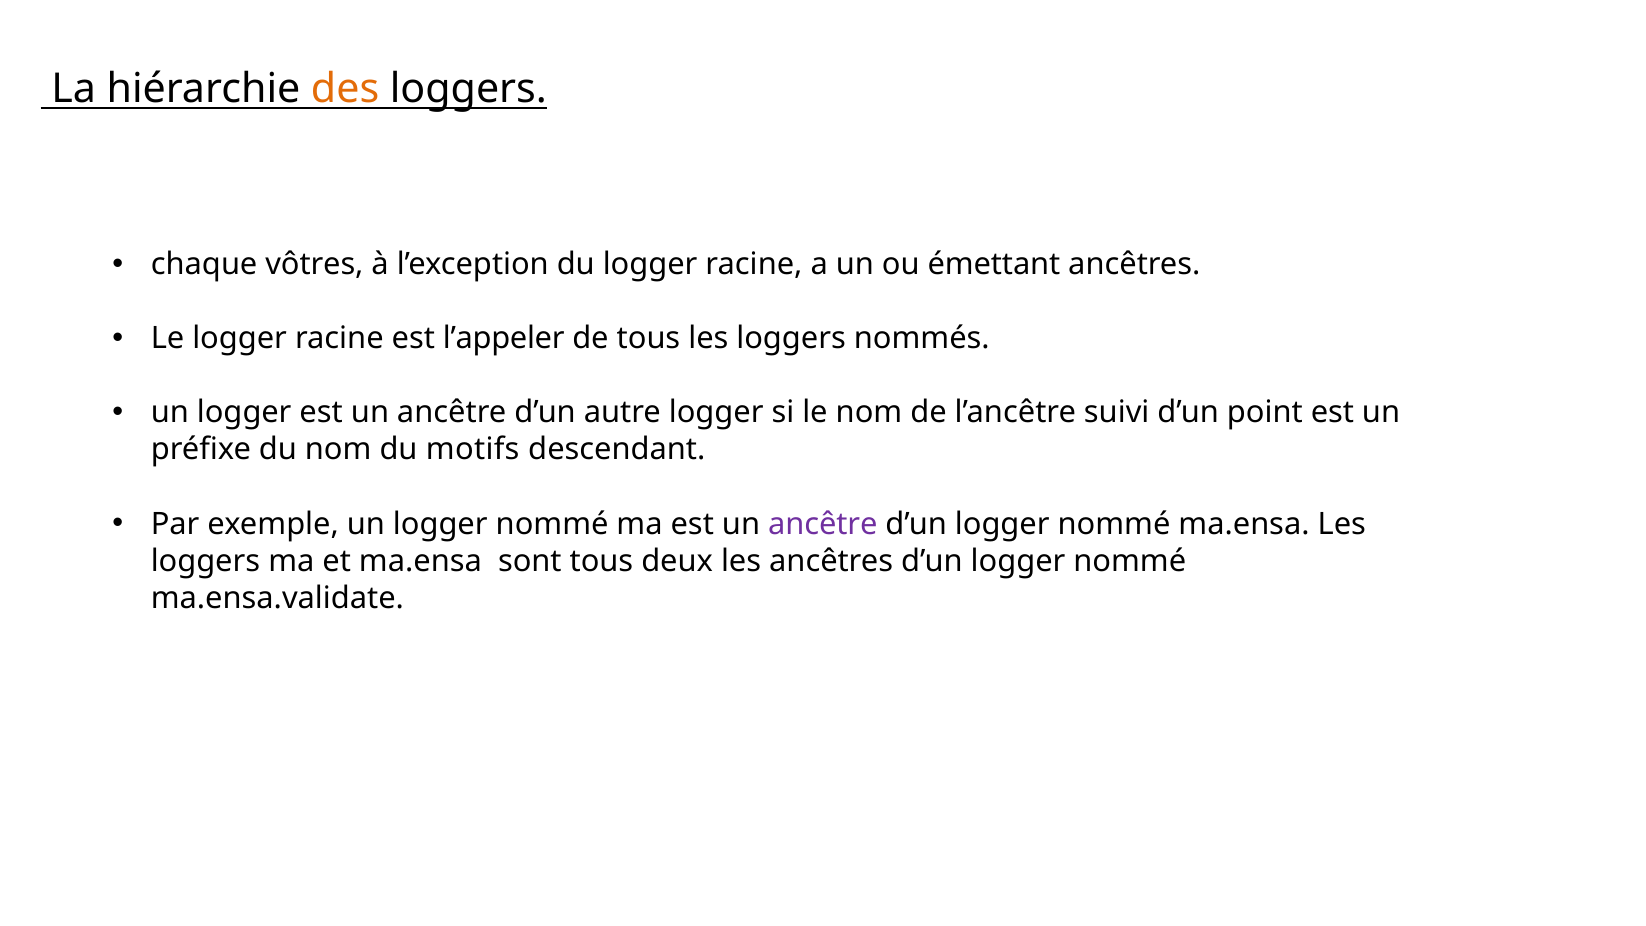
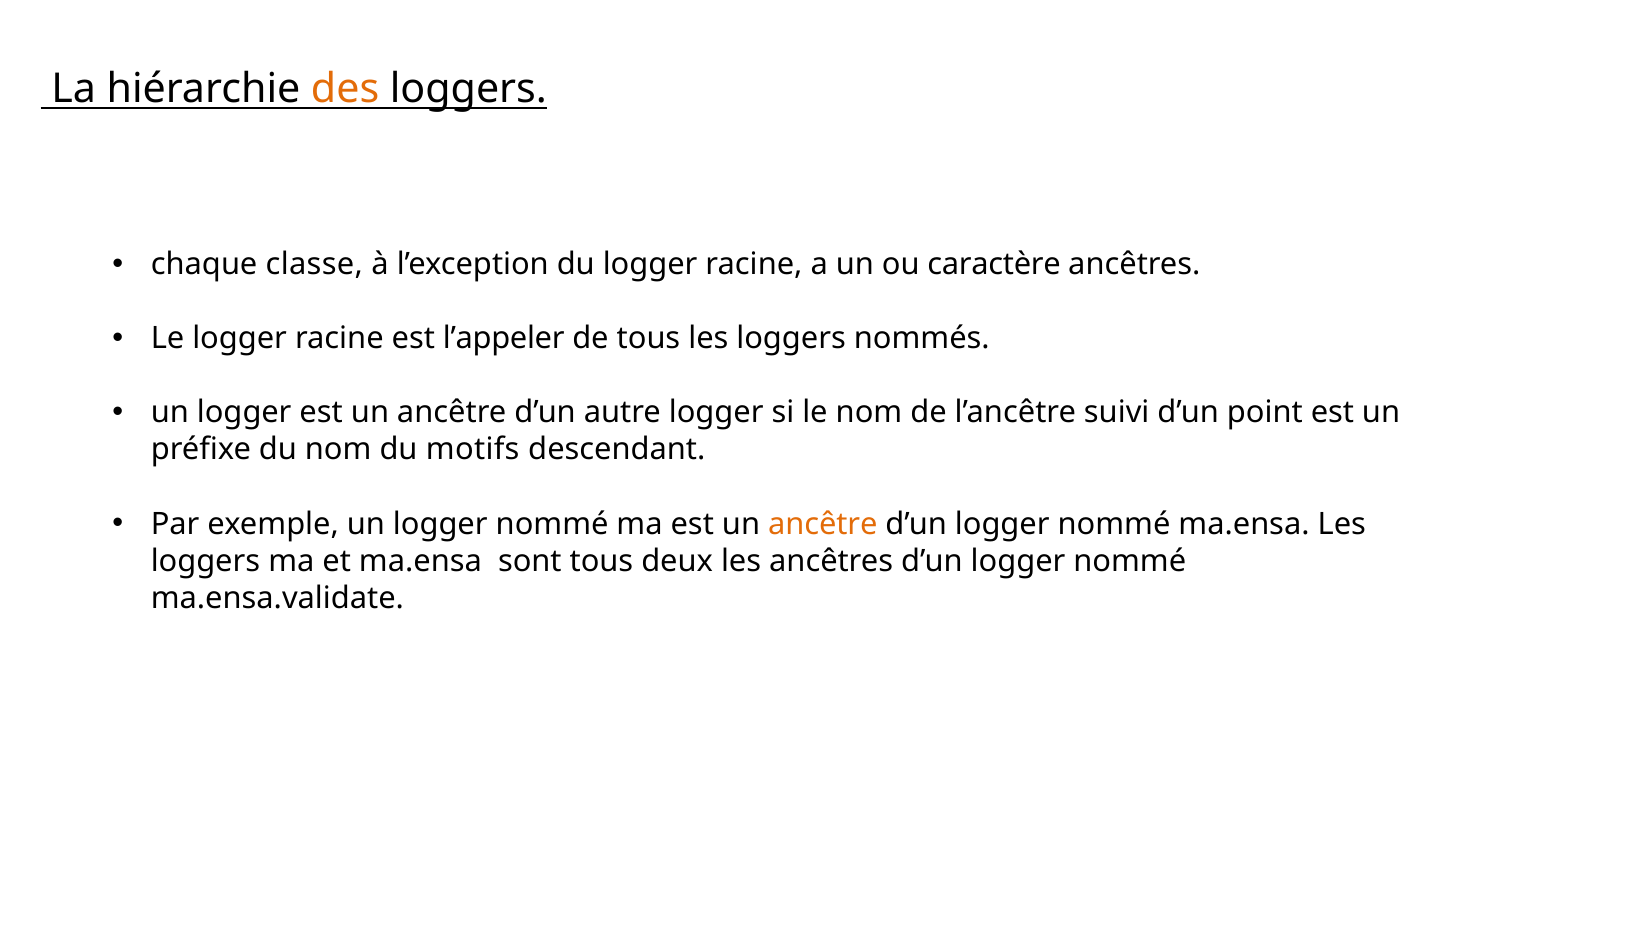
vôtres: vôtres -> classe (314, 265)
émettant: émettant -> caractère (994, 265)
ancêtre colour: purple -> orange (823, 524)
